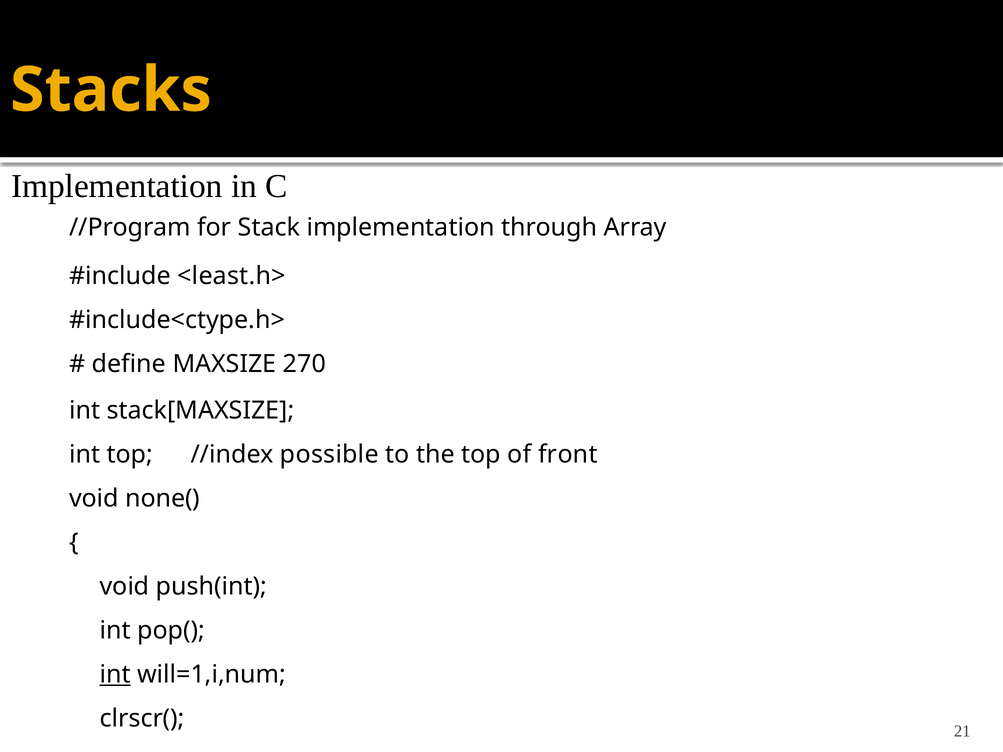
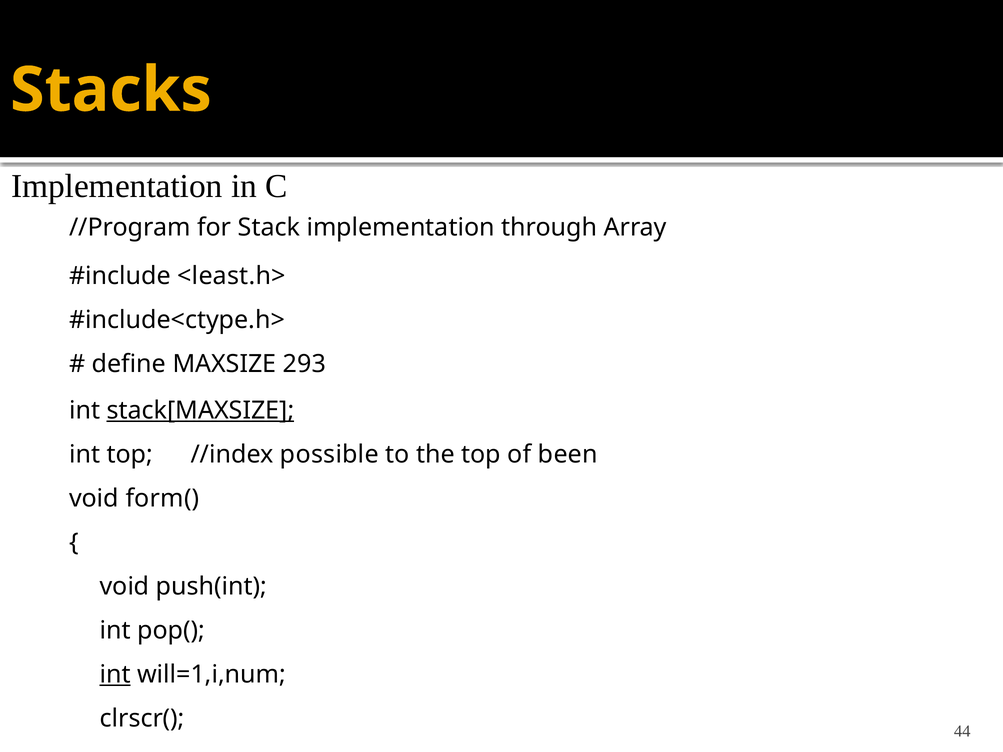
270: 270 -> 293 (304, 364)
stack[MAXSIZE underline: none -> present (200, 411)
front: front -> been (568, 455)
none(: none( -> form( (162, 499)
21: 21 -> 44 (962, 732)
